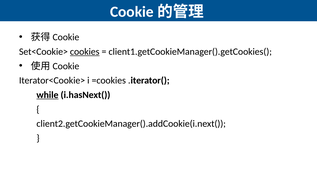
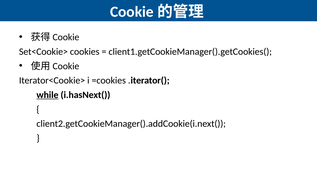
cookies underline: present -> none (85, 52)
